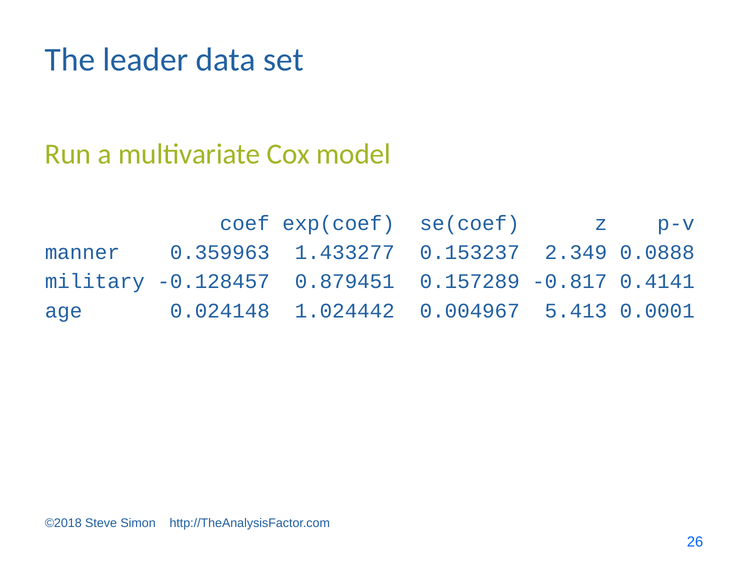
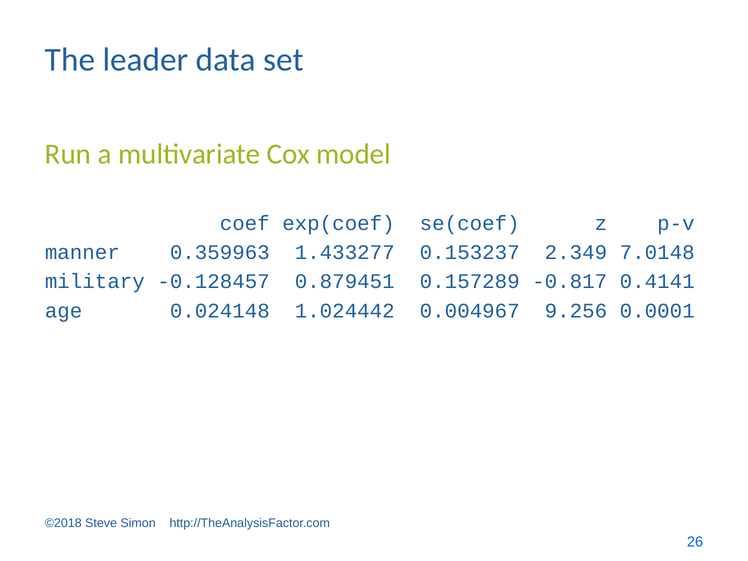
0.0888: 0.0888 -> 7.0148 (657, 252)
5.413: 5.413 -> 9.256 (576, 311)
